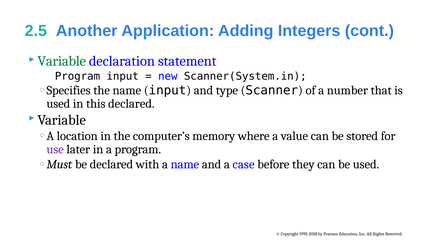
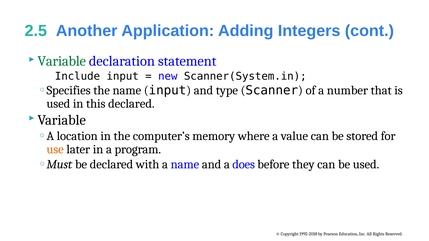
Program: Program -> Include (77, 76)
use colour: purple -> orange (55, 150)
case: case -> does (244, 165)
